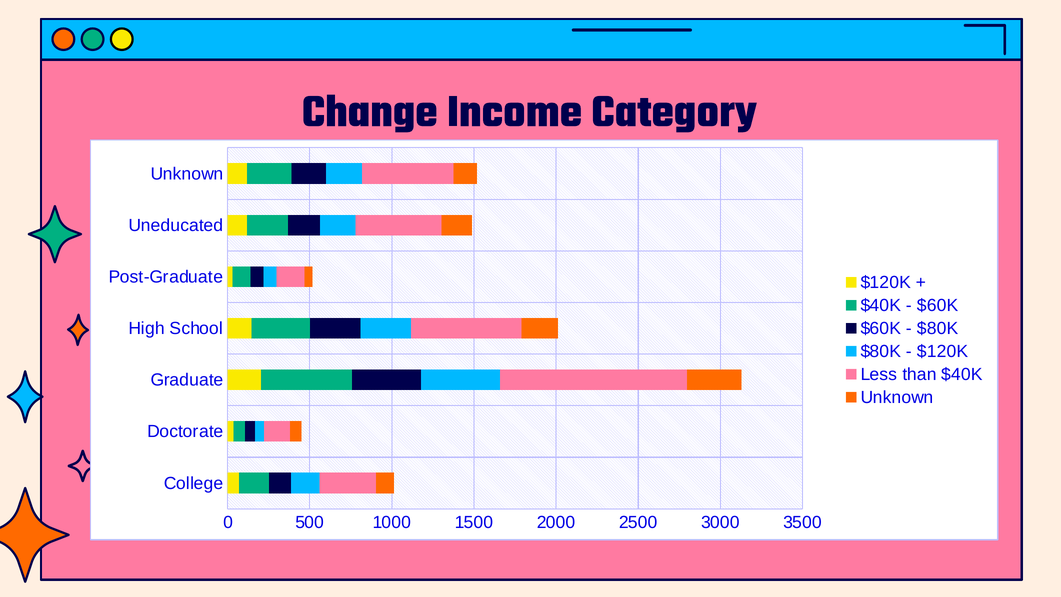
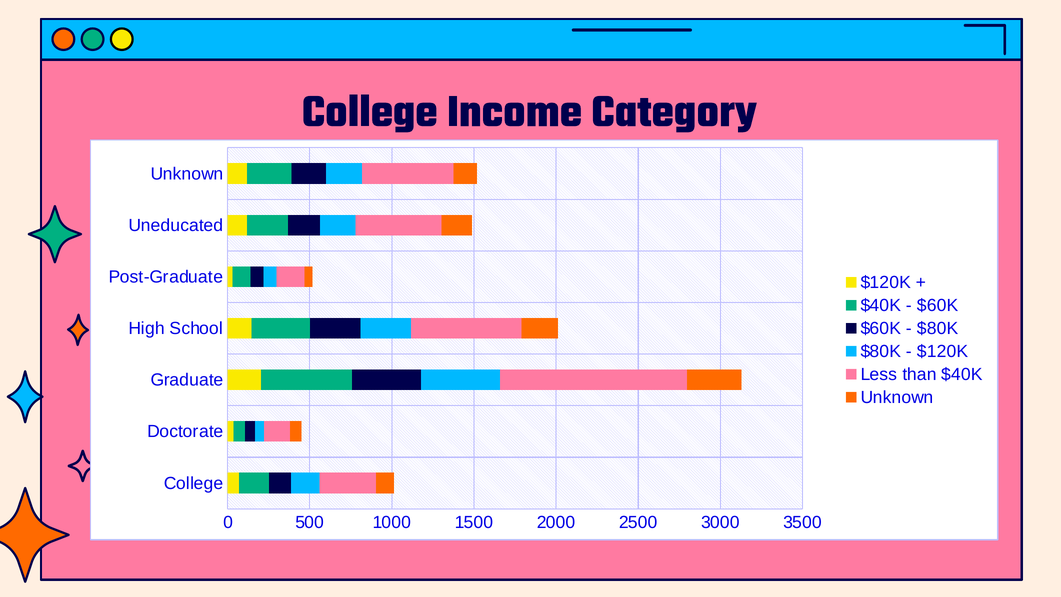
Change: Change -> College (370, 111)
